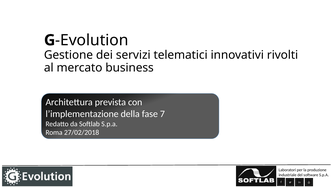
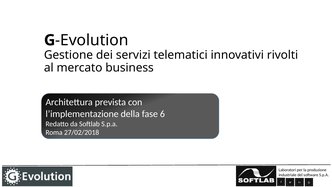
7: 7 -> 6 (162, 114)
